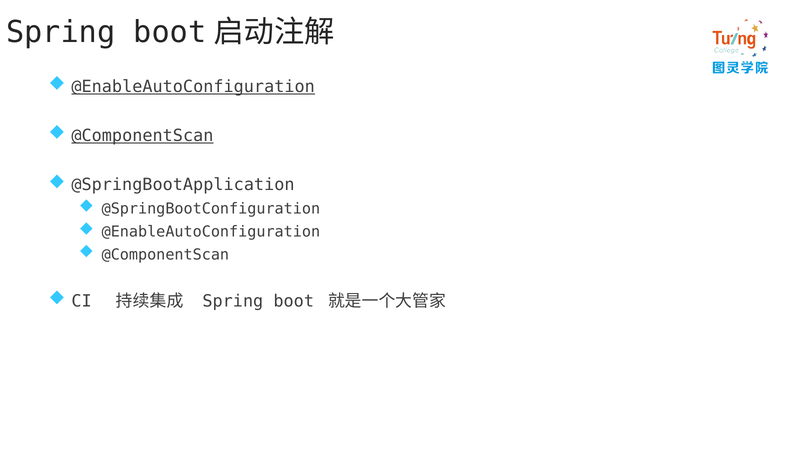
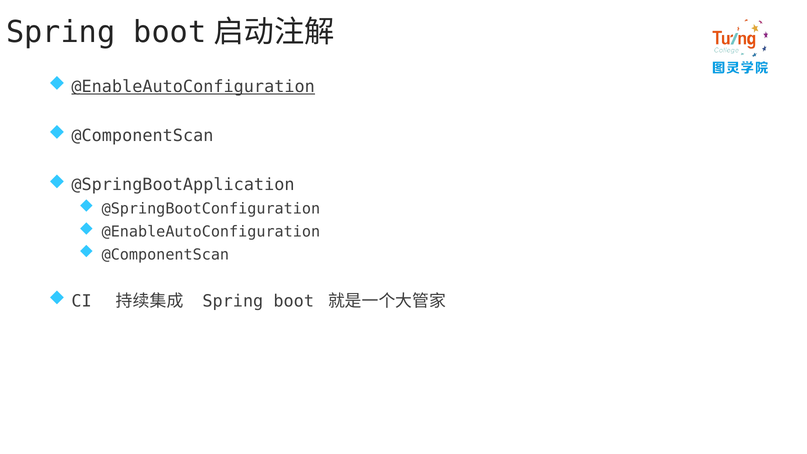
@ComponentScan underline: present -> none (142, 136)
